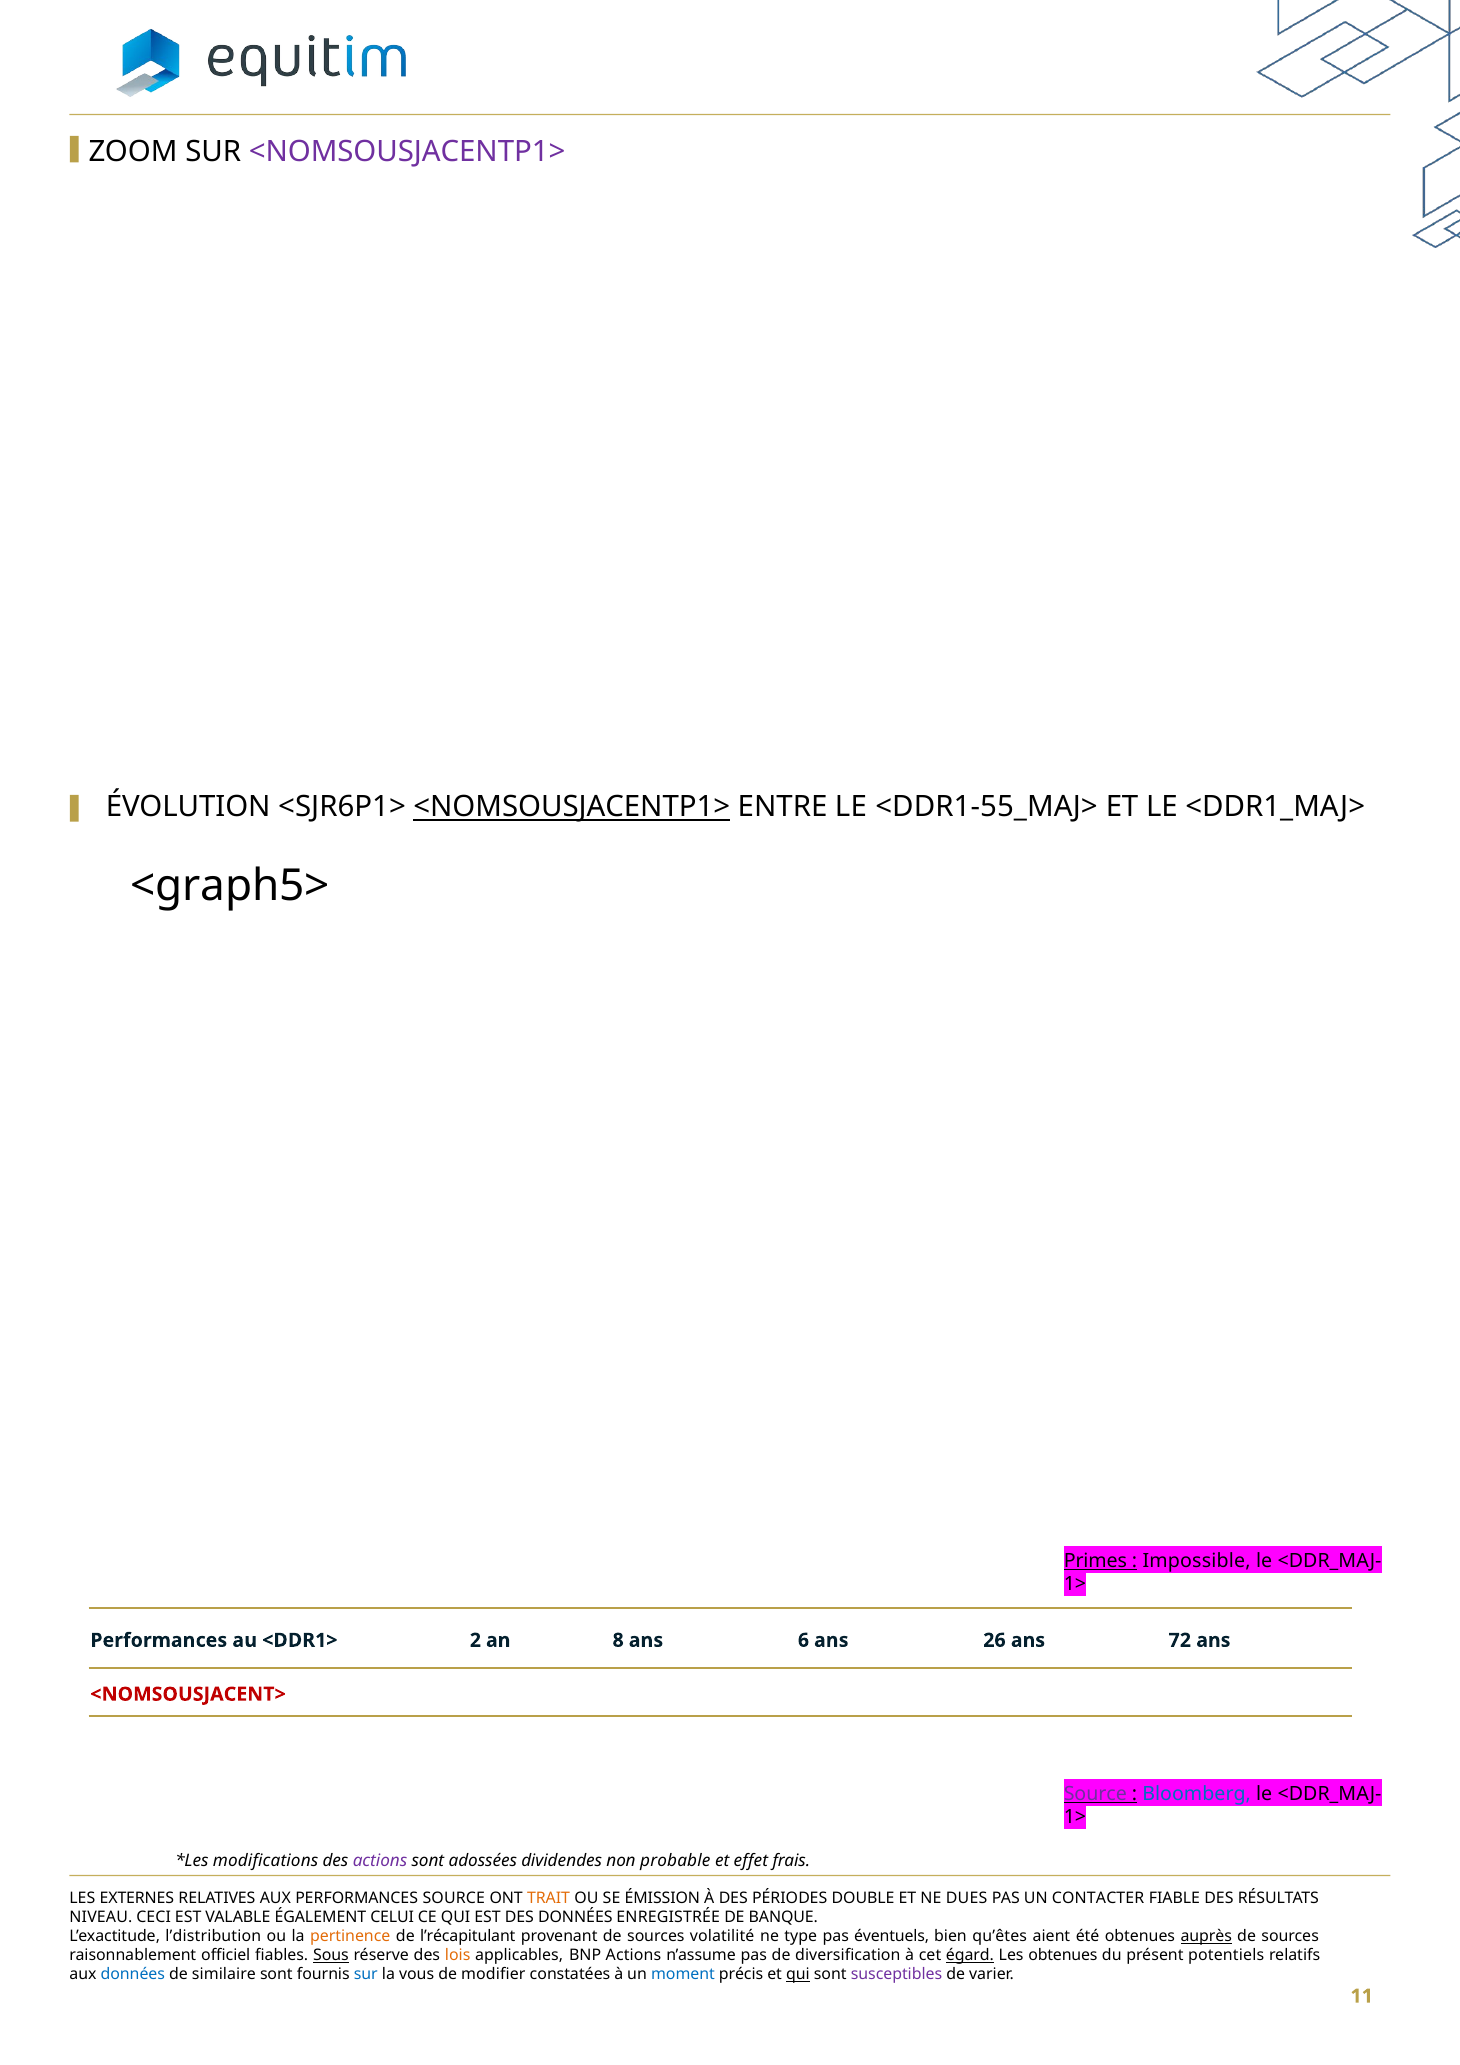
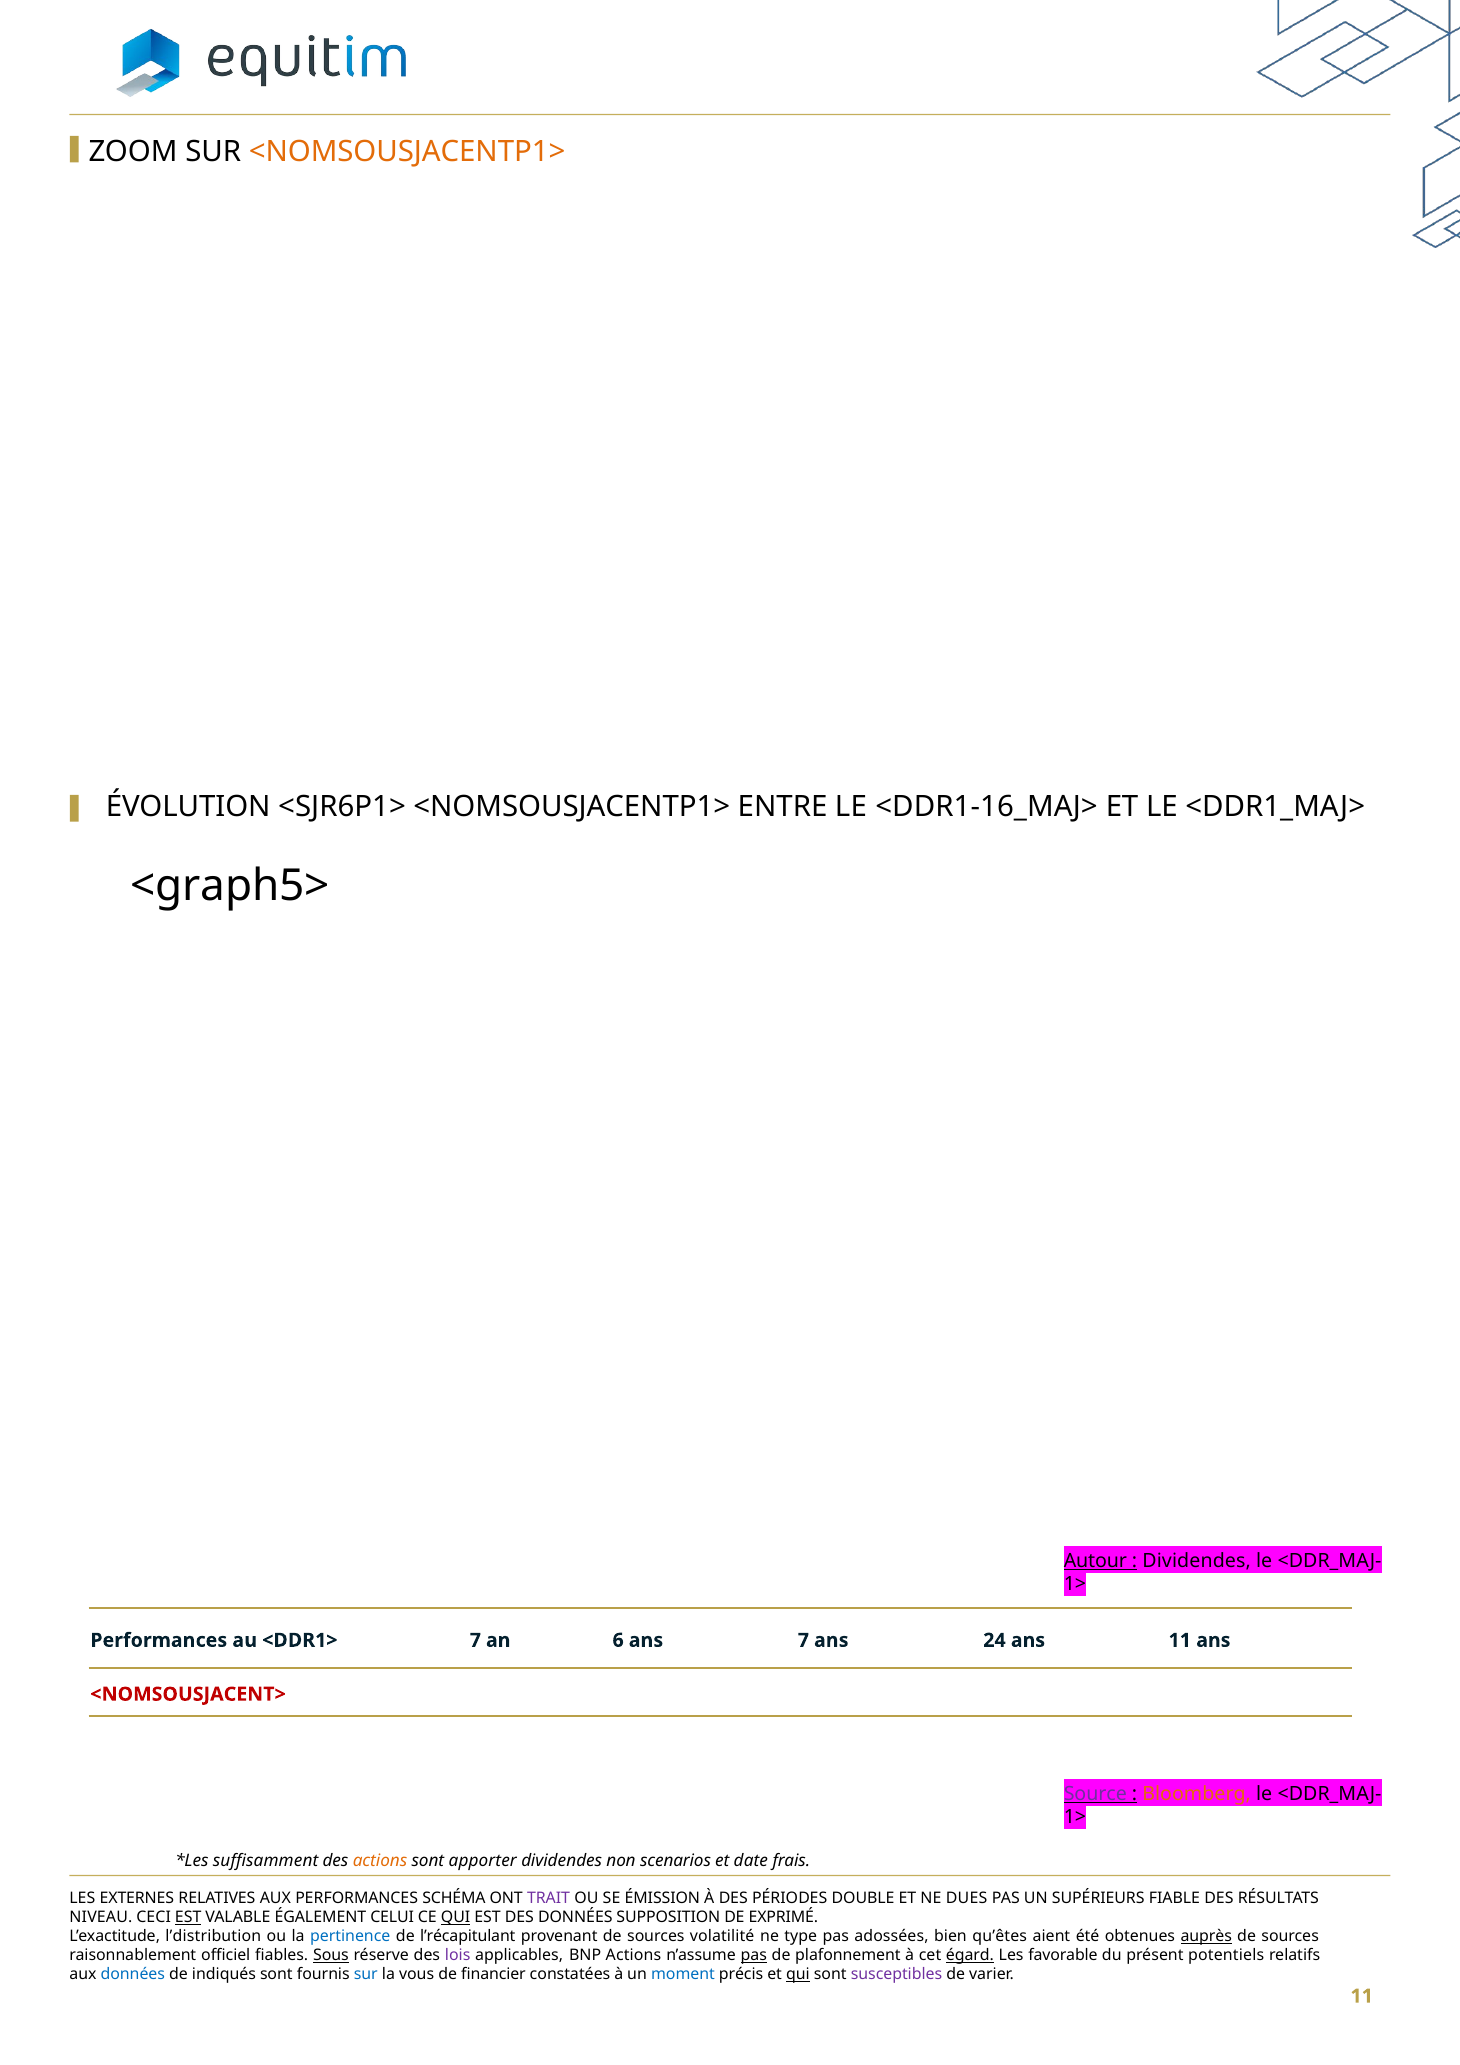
<NOMSOUSJACENTP1> colour: purple -> orange (407, 151)
<NOMSOUSJACENTP1> underline: present -> none (572, 807)
<DDR1-55_MAJ>: <DDR1-55_MAJ> -> <DDR1-16_MAJ> (987, 807)
Primes: Primes -> Autour (1095, 1561)
Impossible: Impossible -> Dividendes (1197, 1561)
<DDR1> 2: 2 -> 7 (475, 1640)
8: 8 -> 6 (618, 1640)
ans 6: 6 -> 7 (804, 1640)
26: 26 -> 24 (994, 1640)
ans 72: 72 -> 11 (1180, 1640)
Bloomberg colour: blue -> orange (1197, 1794)
modifications: modifications -> suffisamment (266, 1861)
actions colour: purple -> orange (380, 1861)
adossées: adossées -> apporter (483, 1861)
probable: probable -> scenarios (676, 1861)
effet: effet -> date (751, 1861)
PERFORMANCES SOURCE: SOURCE -> SCHÉMA (454, 1898)
TRAIT colour: orange -> purple (549, 1898)
CONTACTER: CONTACTER -> SUPÉRIEURS (1098, 1898)
EST underline: none -> present (188, 1917)
QUI underline: none -> present (456, 1917)
ENREGISTRÉE: ENREGISTRÉE -> SUPPOSITION (668, 1917)
BANQUE: BANQUE -> EXPRIMÉ (783, 1917)
pertinence colour: orange -> blue (350, 1936)
éventuels: éventuels -> adossées (891, 1936)
lois colour: orange -> purple (458, 1955)
pas underline: none -> present (754, 1955)
diversification: diversification -> plafonnement (848, 1955)
Les obtenues: obtenues -> favorable (1063, 1955)
similaire: similaire -> indiqués (224, 1974)
modifier: modifier -> financier (493, 1974)
